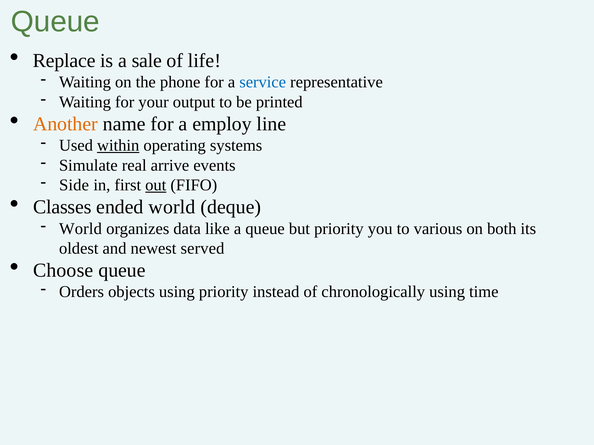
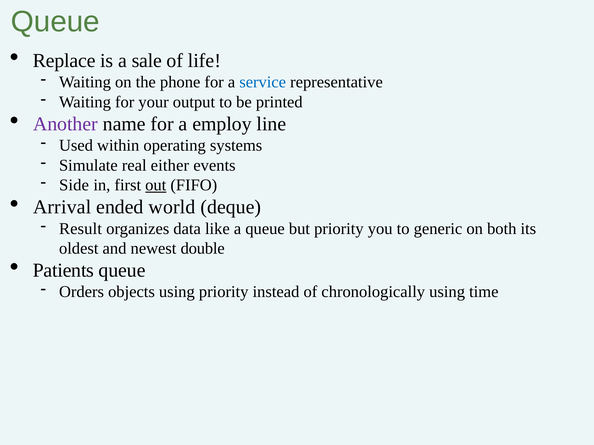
Another colour: orange -> purple (65, 124)
within underline: present -> none (118, 146)
arrive: arrive -> either (170, 165)
Classes: Classes -> Arrival (62, 207)
World: World -> Result (80, 229)
various: various -> generic (438, 229)
served: served -> double (203, 249)
Choose: Choose -> Patients (63, 271)
